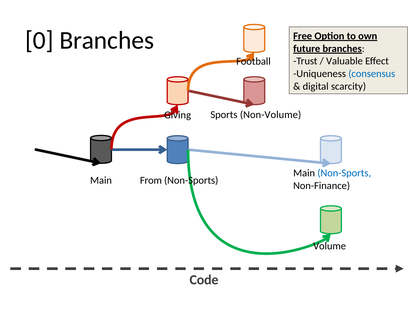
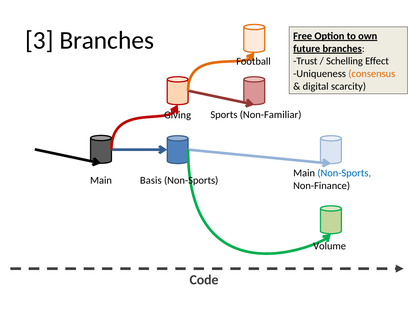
0: 0 -> 3 (39, 40)
Valuable: Valuable -> Schelling (345, 61)
consensus colour: blue -> orange (372, 74)
Non-Volume: Non-Volume -> Non-Familiar (271, 115)
From: From -> Basis (151, 180)
